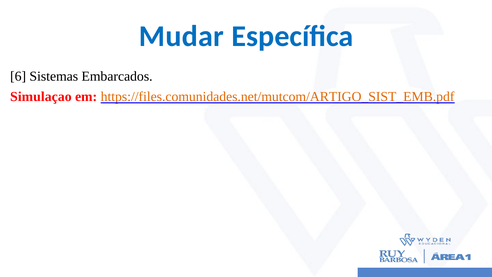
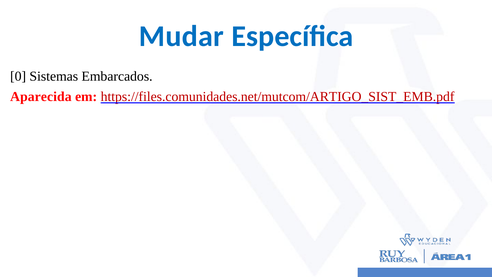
6: 6 -> 0 (18, 76)
Simulaçao: Simulaçao -> Aparecida (41, 97)
https://files.comunidades.net/mutcom/ARTIGO_SIST_EMB.pdf colour: orange -> red (278, 97)
